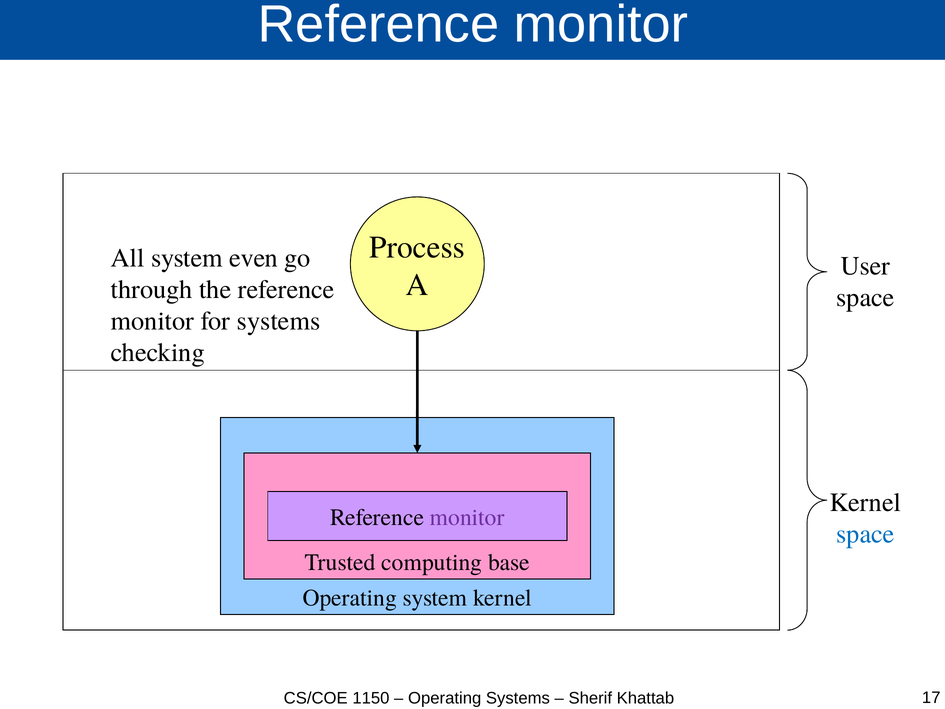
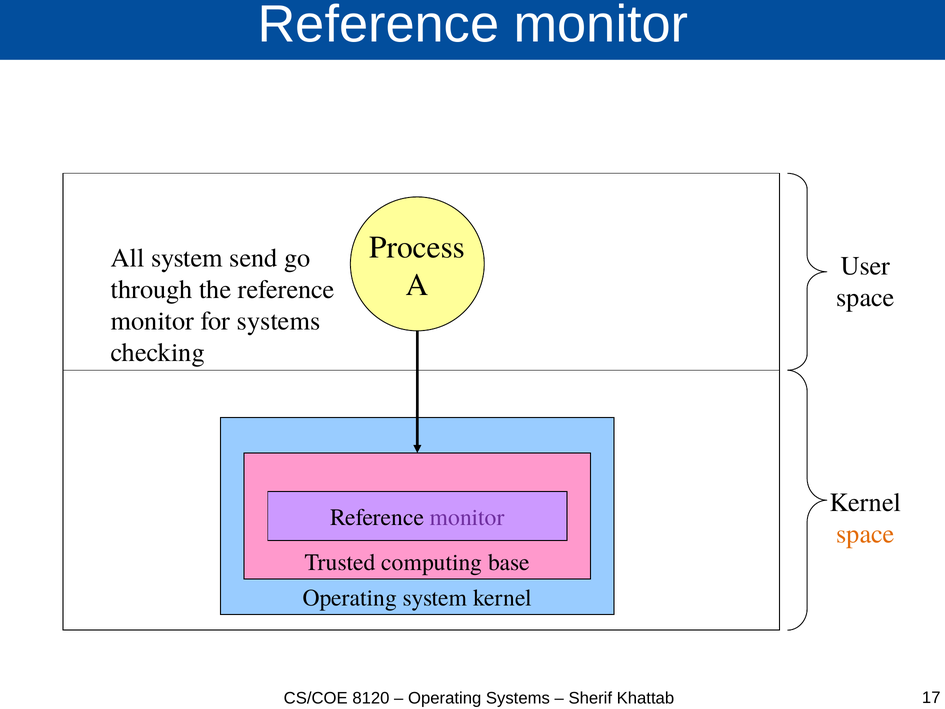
even: even -> send (254, 258)
space colour: blue -> orange (865, 534)
1150: 1150 -> 8120 (371, 698)
